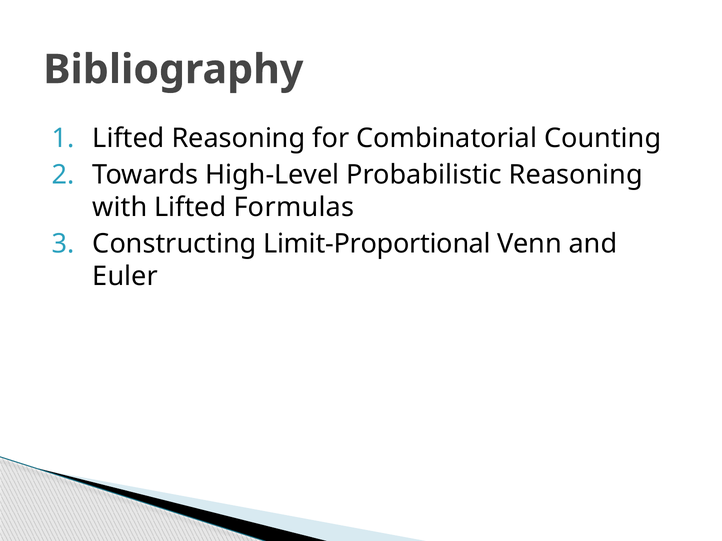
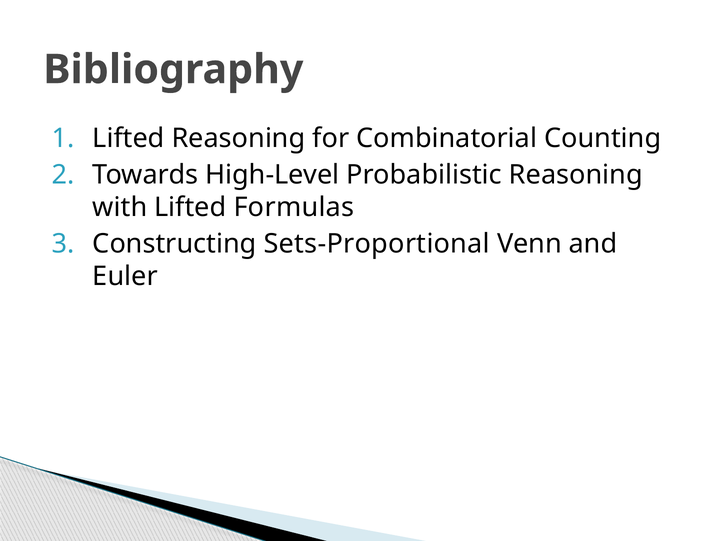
Limit-Proportional: Limit-Proportional -> Sets-Proportional (377, 244)
